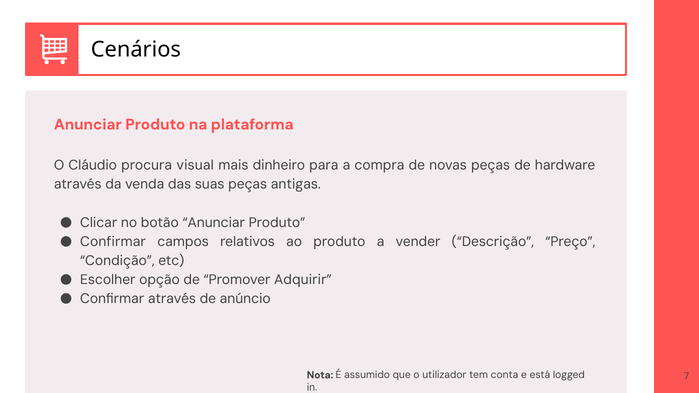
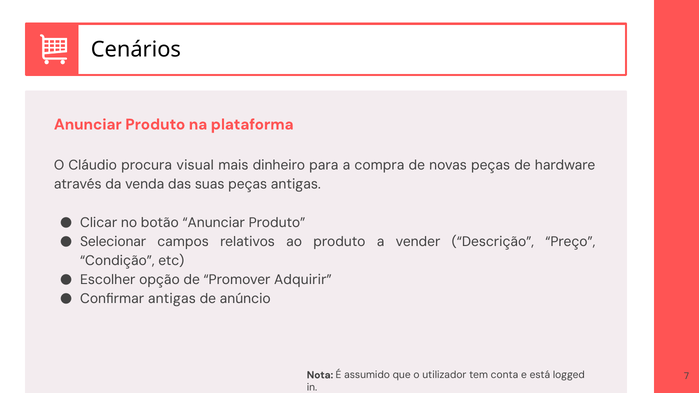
Confirmar: Confirmar -> Selecionar (113, 242)
Confirmar através: através -> antigas (172, 299)
